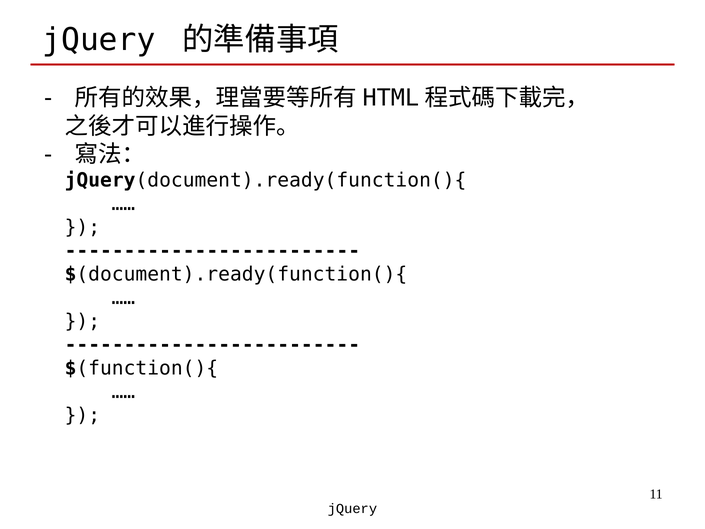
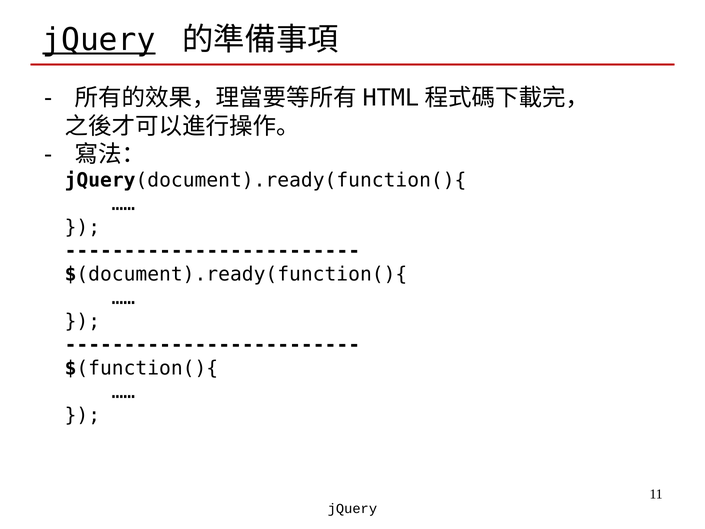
jQuery underline: none -> present (99, 40)
